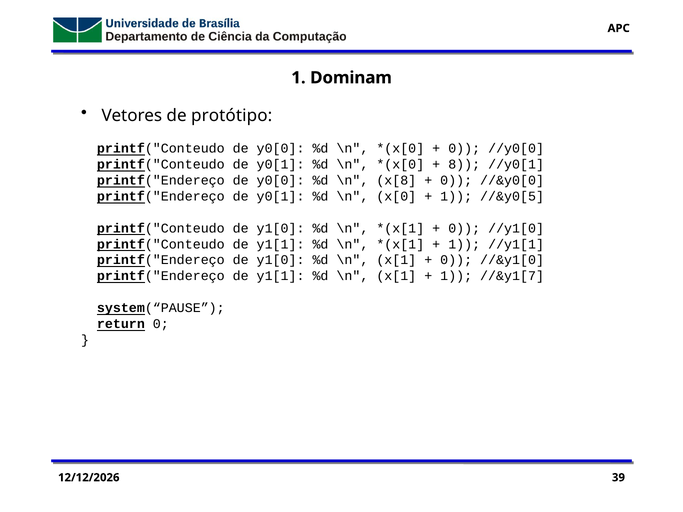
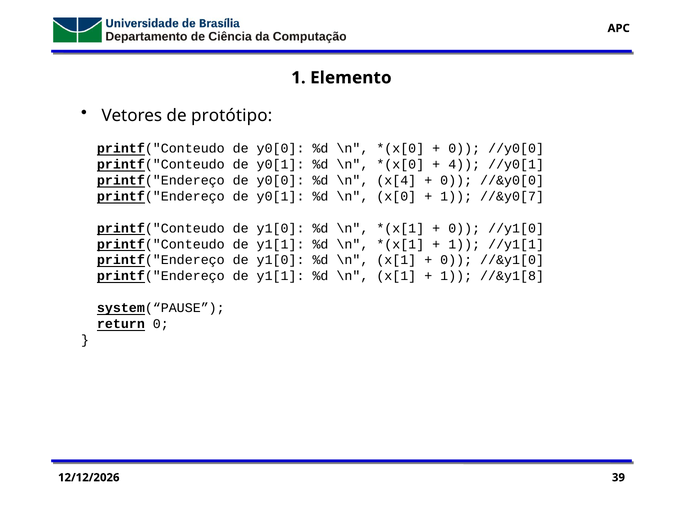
Dominam: Dominam -> Elemento (351, 78)
8: 8 -> 4 (464, 165)
x[8: x[8 -> x[4 (396, 181)
//&y0[5: //&y0[5 -> //&y0[7 (512, 196)
//&y1[7: //&y1[7 -> //&y1[8 (512, 276)
